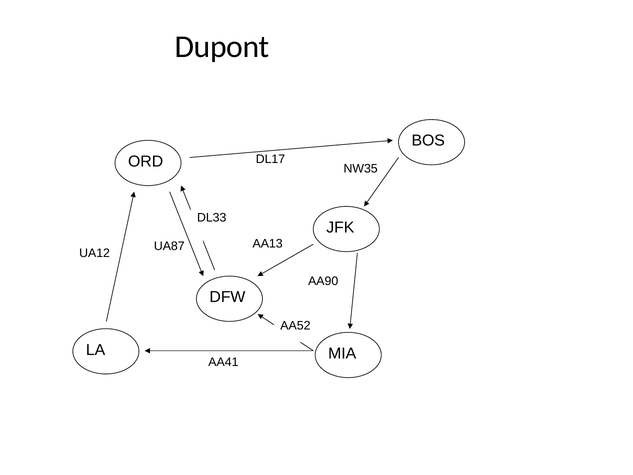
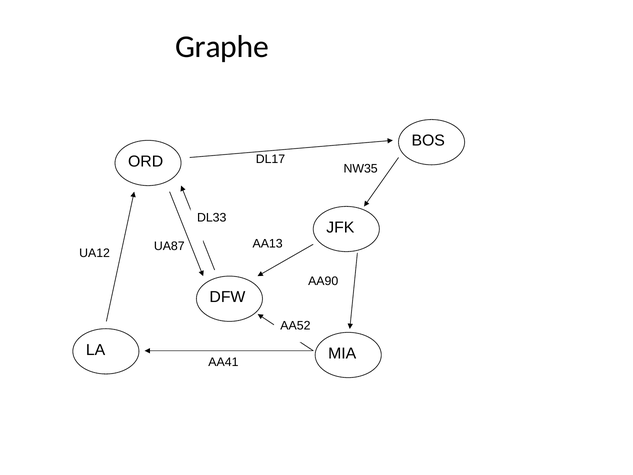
Dupont: Dupont -> Graphe (222, 47)
